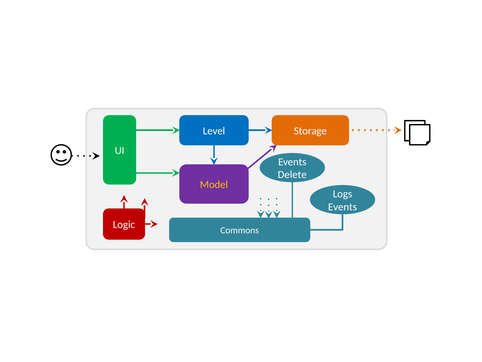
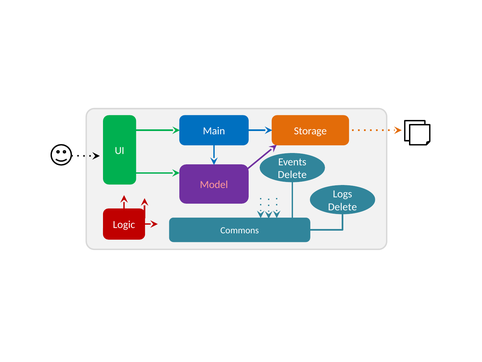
Level: Level -> Main (214, 131)
Model colour: yellow -> pink (214, 184)
Events: Events -> Delete (342, 207)
